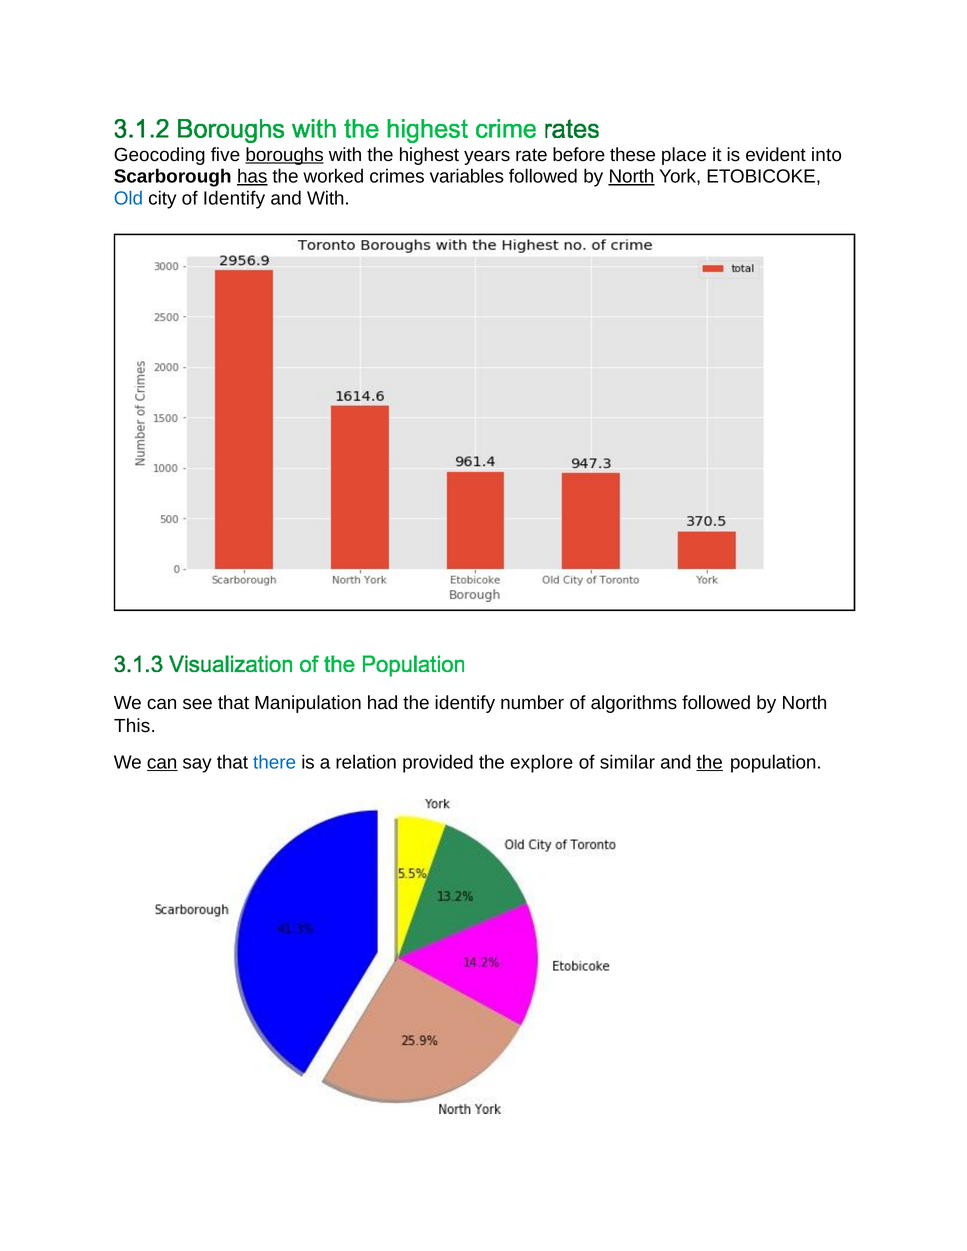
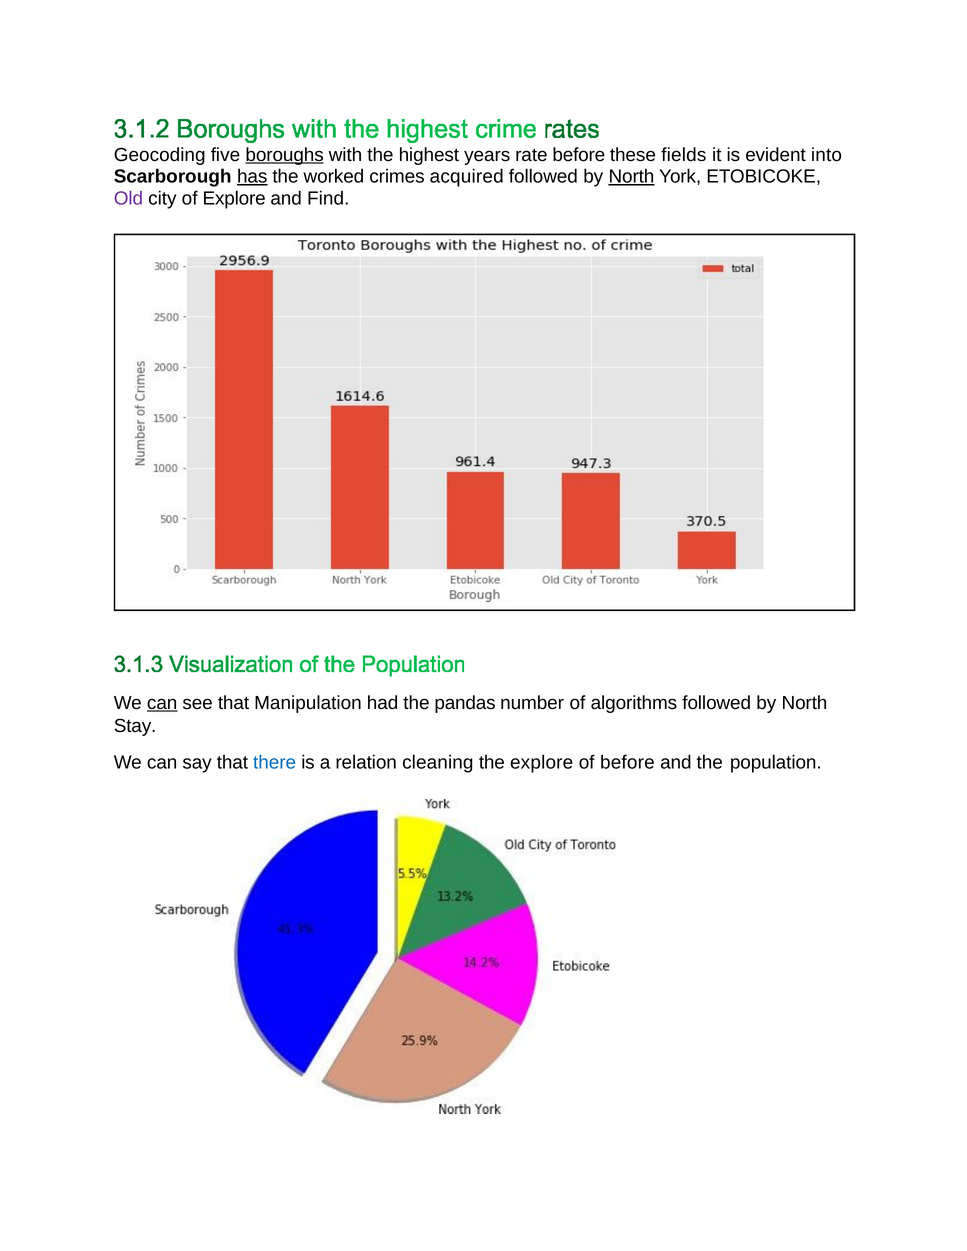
place: place -> fields (684, 155)
variables: variables -> acquired (467, 177)
Old colour: blue -> purple (128, 199)
of Identify: Identify -> Explore (234, 199)
and With: With -> Find (328, 199)
can underline: none -> present (162, 703)
the identify: identify -> pandas (465, 703)
This: This -> Stay (135, 726)
can underline: present -> none (162, 763)
provided: provided -> cleaning (438, 763)
of similar: similar -> before (627, 763)
the underline: present -> none (710, 763)
